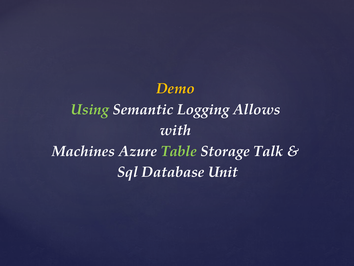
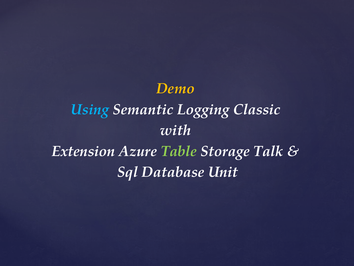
Using colour: light green -> light blue (90, 109)
Allows: Allows -> Classic (257, 109)
Machines: Machines -> Extension (83, 151)
